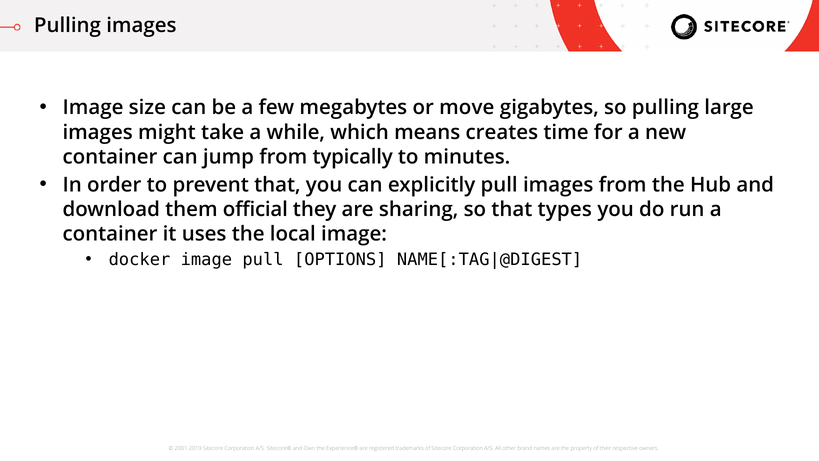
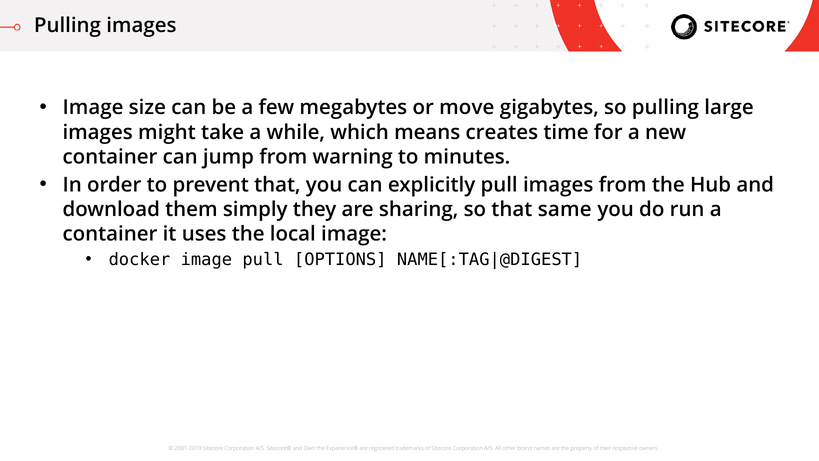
typically: typically -> warning (353, 157)
official: official -> simply (255, 209)
types: types -> same (565, 209)
